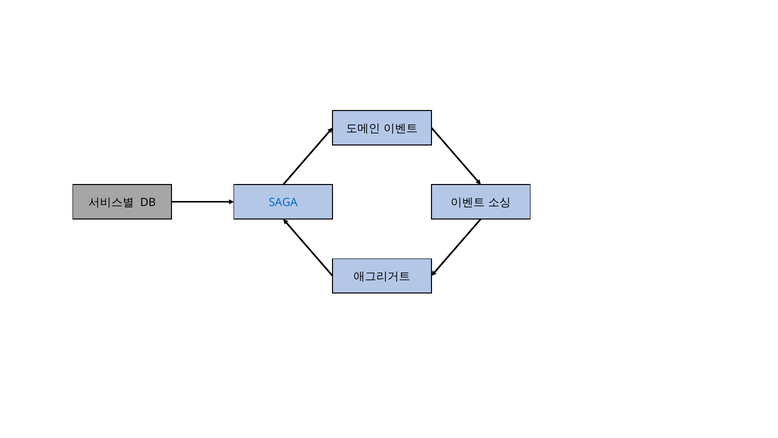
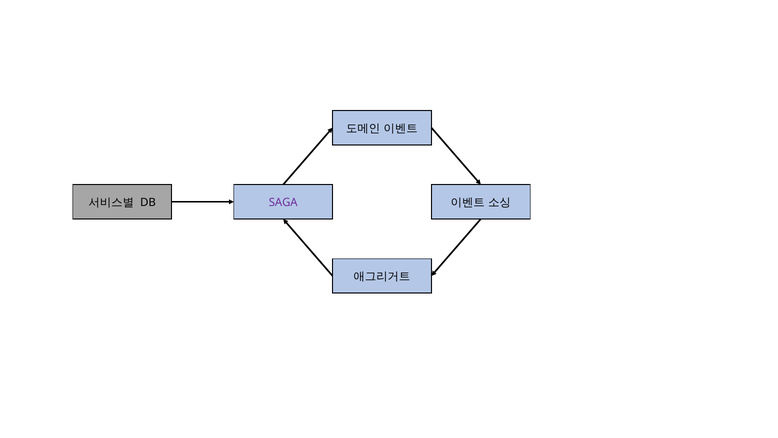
SAGA colour: blue -> purple (283, 202)
